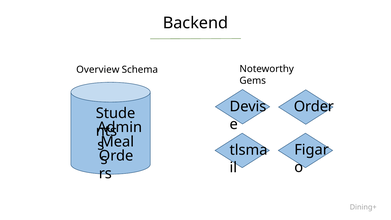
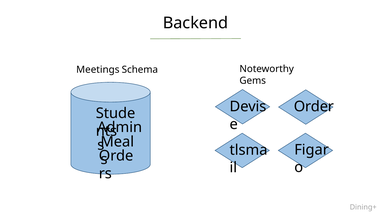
Overview: Overview -> Meetings (98, 70)
